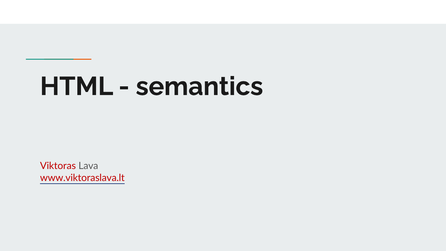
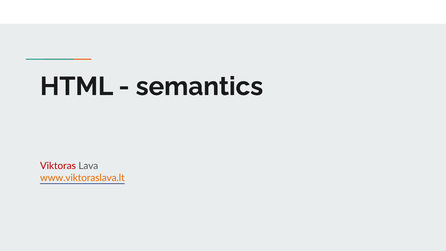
www.viktoraslava.lt colour: red -> orange (82, 178)
